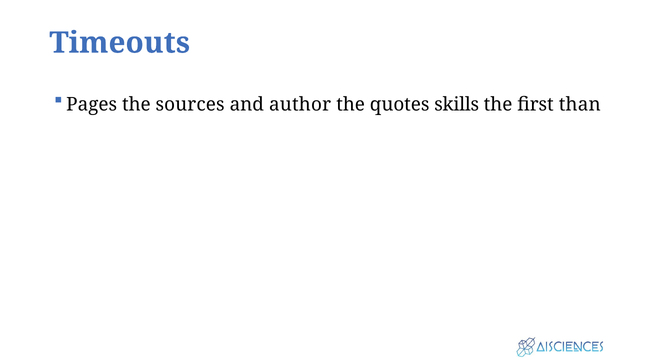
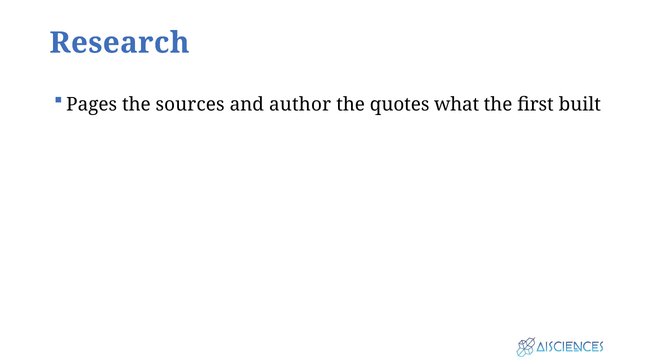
Timeouts: Timeouts -> Research (120, 43)
skills: skills -> what (457, 104)
than: than -> built (580, 104)
